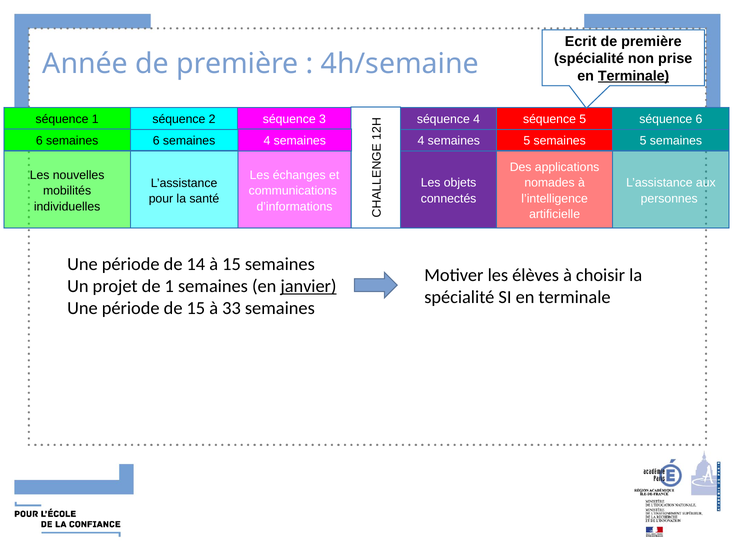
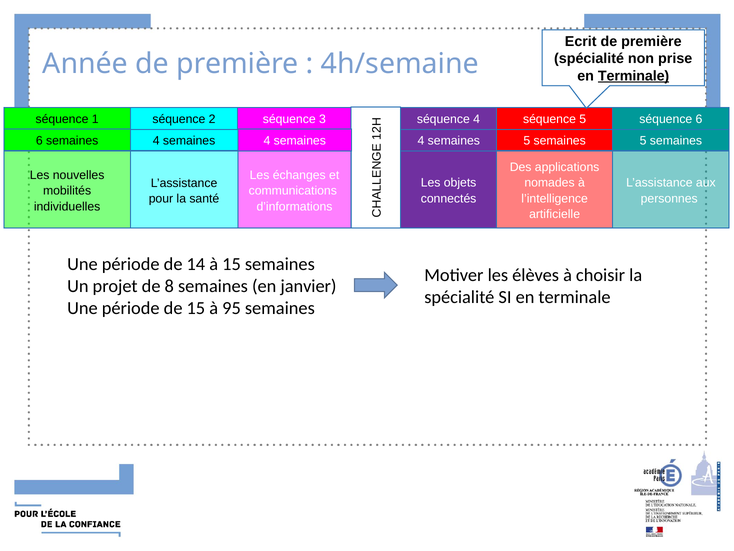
6 semaines 6: 6 -> 4 (156, 141)
de 1: 1 -> 8 (169, 286)
janvier underline: present -> none (308, 286)
33: 33 -> 95 (232, 308)
